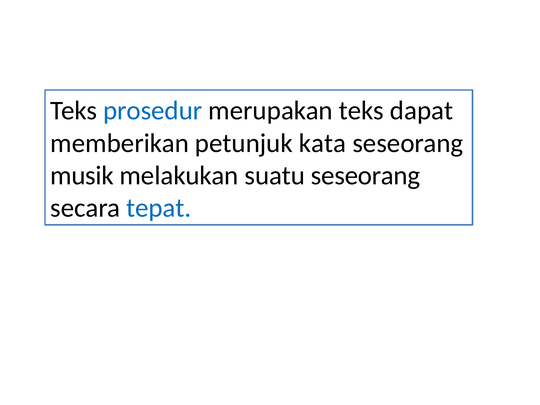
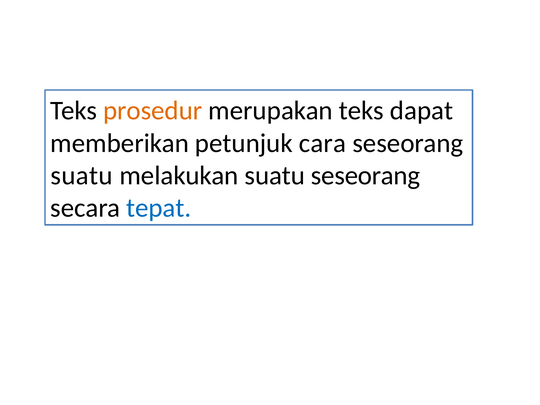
prosedur colour: blue -> orange (153, 111)
kata: kata -> cara (322, 143)
musik: musik -> suatu (82, 176)
